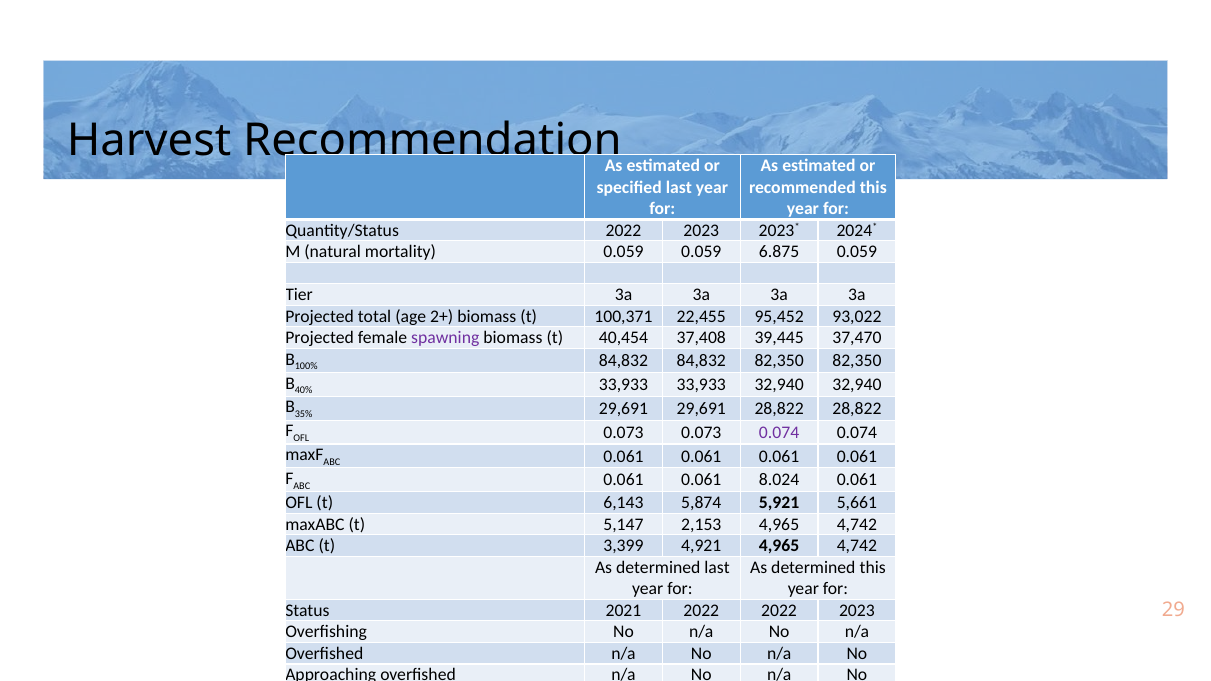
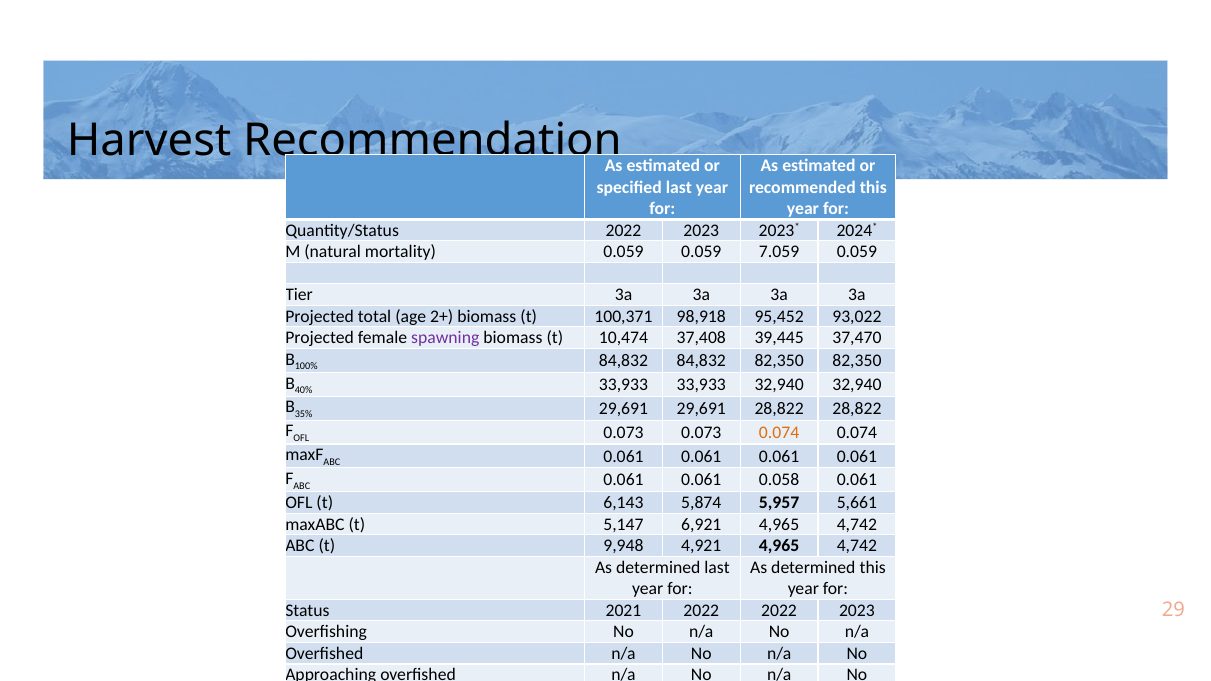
6.875: 6.875 -> 7.059 (779, 252)
22,455: 22,455 -> 98,918 (701, 316)
40,454: 40,454 -> 10,474 (623, 338)
0.074 colour: purple -> orange (779, 432)
8.024: 8.024 -> 0.058 (779, 480)
5,921: 5,921 -> 5,957 (779, 503)
2,153: 2,153 -> 6,921 (701, 524)
3,399: 3,399 -> 9,948 (623, 546)
